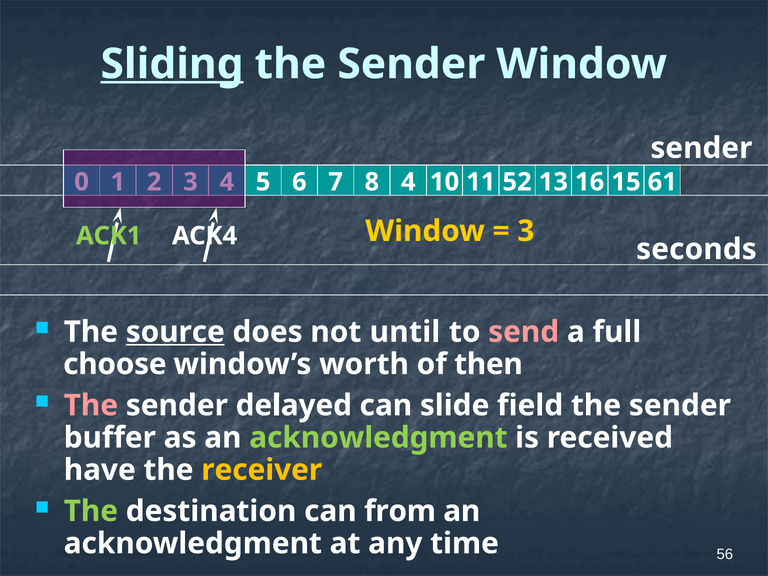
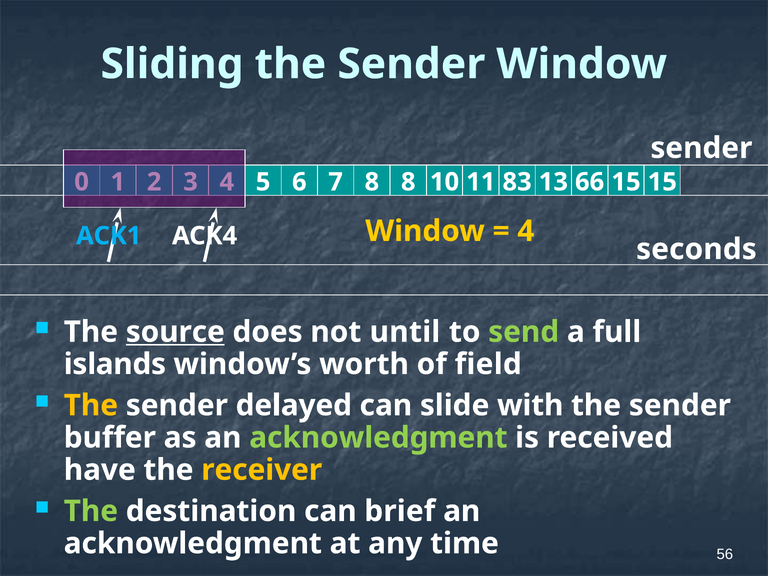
Sliding underline: present -> none (172, 64)
4: 4 -> 8 (408, 182)
52: 52 -> 83 (517, 182)
16: 16 -> 66 (590, 182)
15 61: 61 -> 15 (662, 182)
3: 3 -> 4 (526, 231)
ACK1 colour: light green -> light blue (109, 236)
send colour: pink -> light green (524, 332)
choose: choose -> islands (115, 364)
then: then -> field (488, 364)
The colour: pink -> yellow (91, 405)
field: field -> with (530, 405)
from: from -> brief (400, 511)
